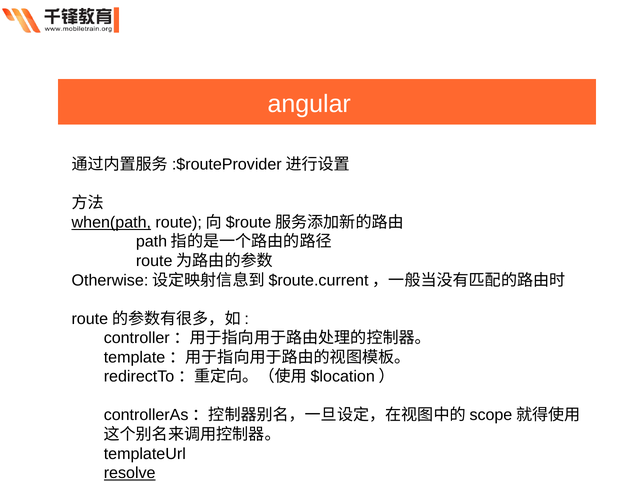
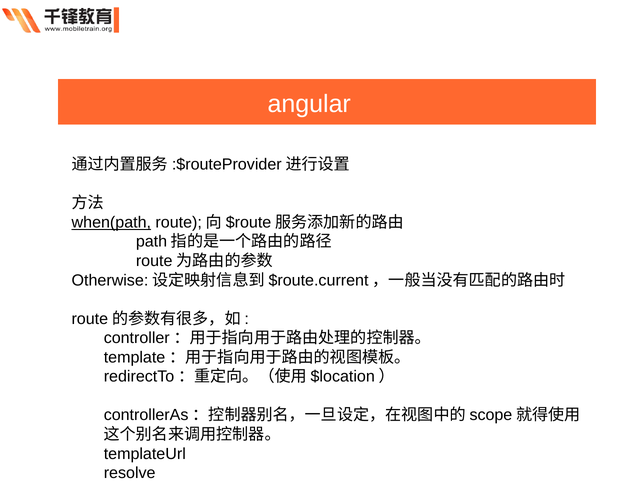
resolve underline: present -> none (130, 473)
